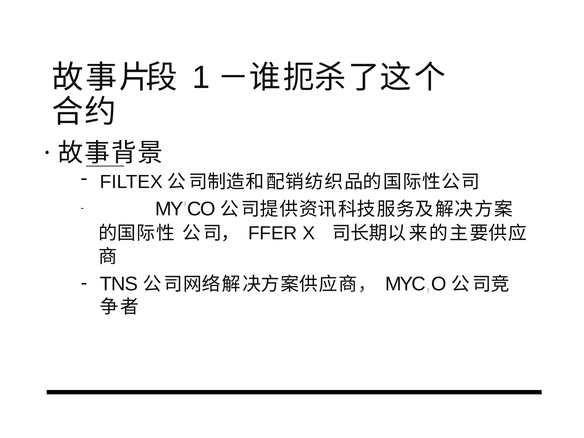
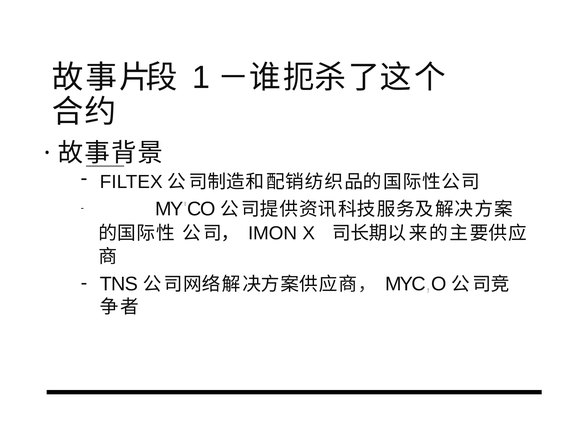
FFER: FFER -> IMON (273, 233)
